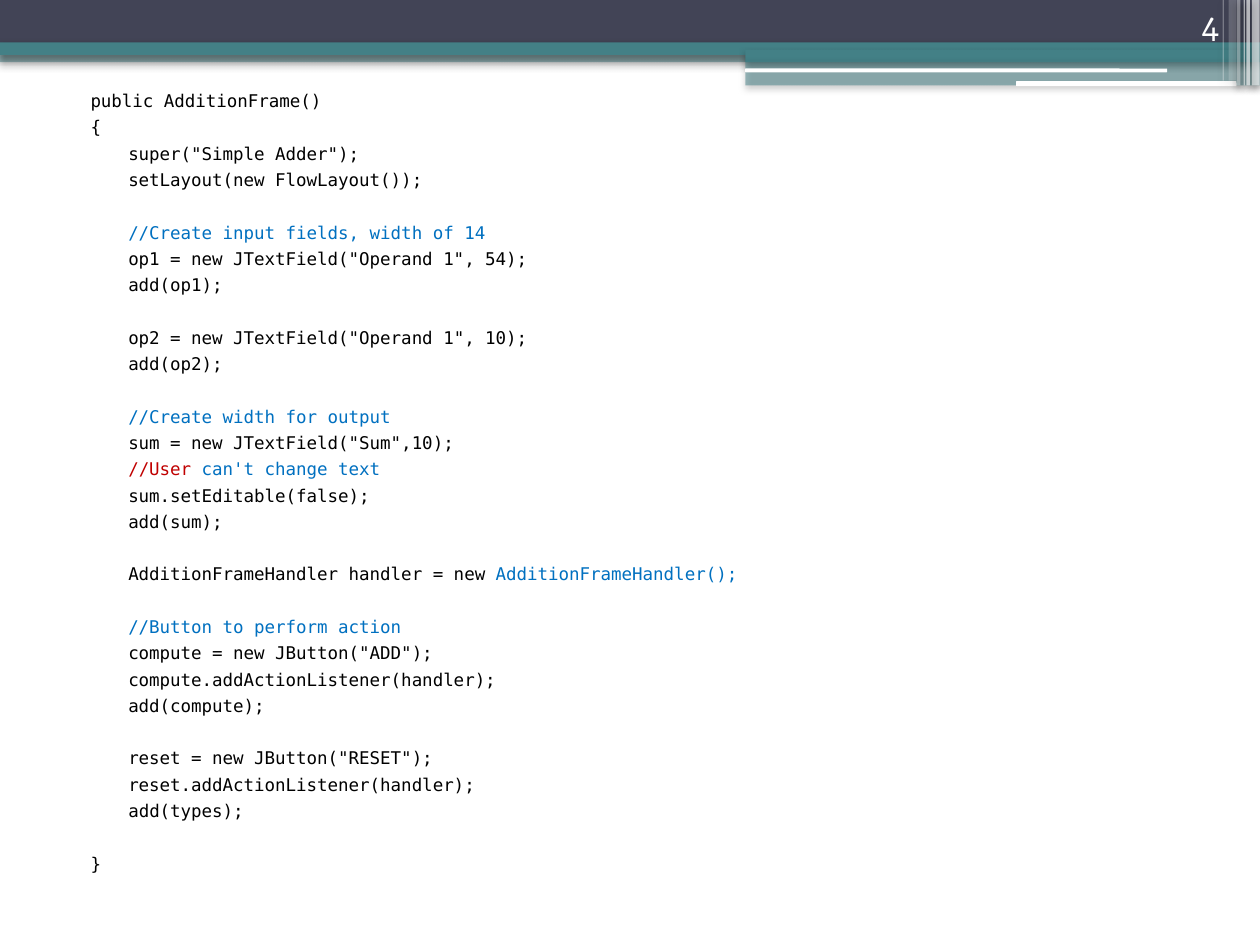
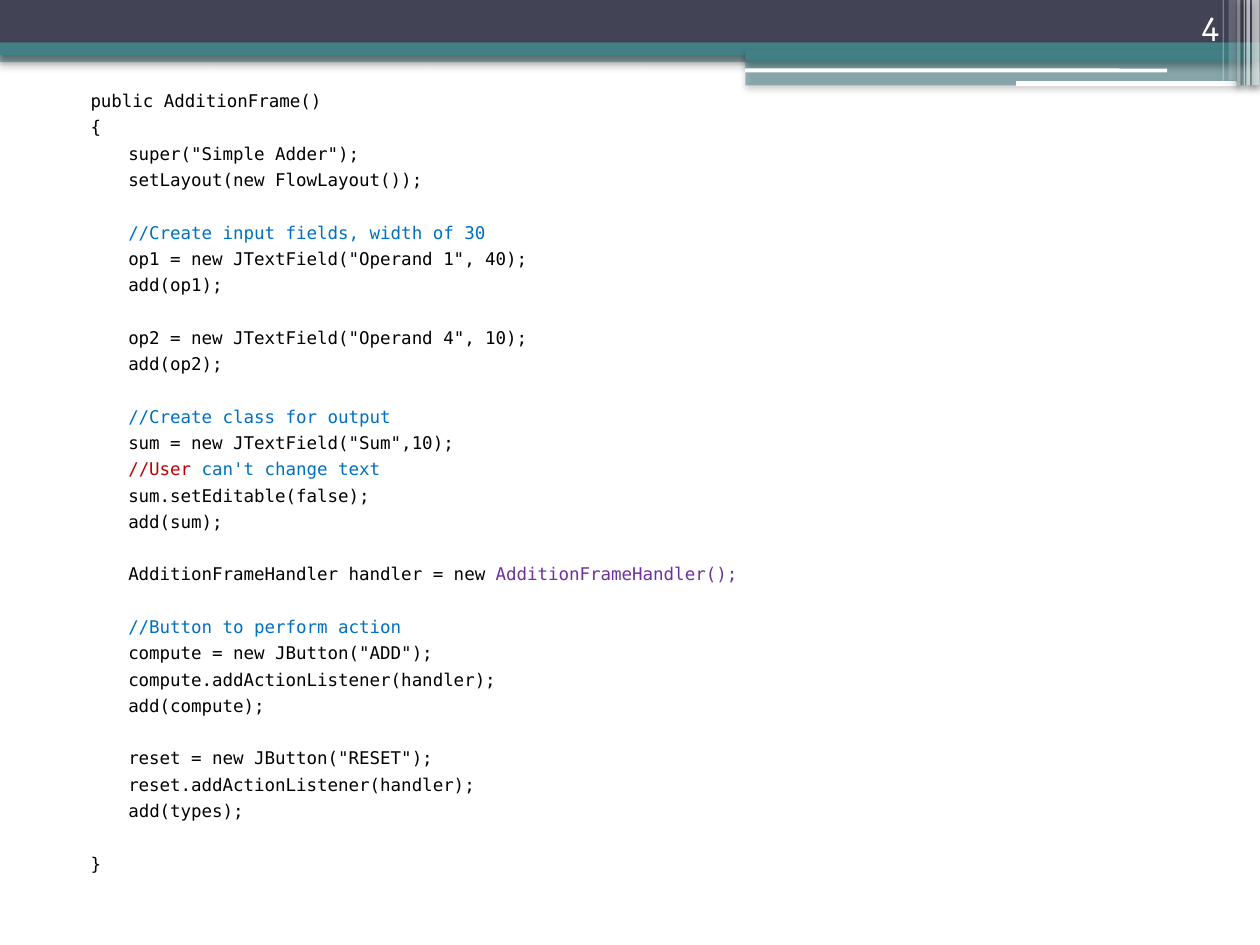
14: 14 -> 30 (475, 233)
54: 54 -> 40 (506, 260)
1: 1 -> 4 (459, 339)
//Create width: width -> class (249, 417)
AdditionFrameHandler( colour: blue -> purple (616, 575)
